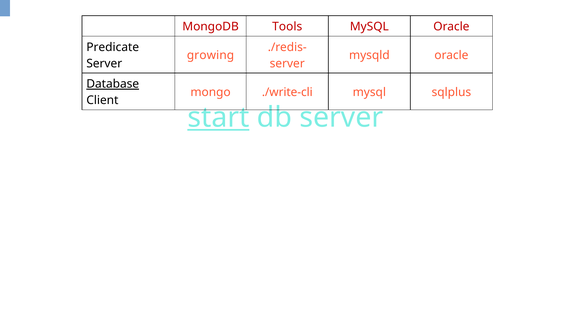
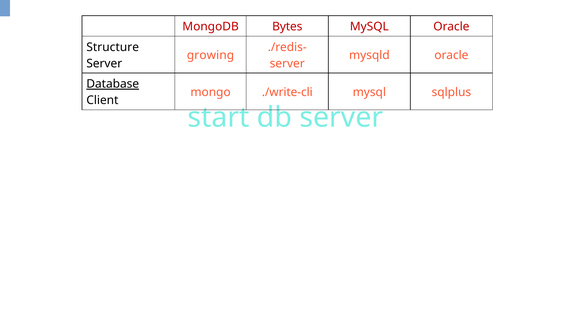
Tools: Tools -> Bytes (287, 27)
Predicate: Predicate -> Structure (113, 47)
start underline: present -> none (218, 118)
